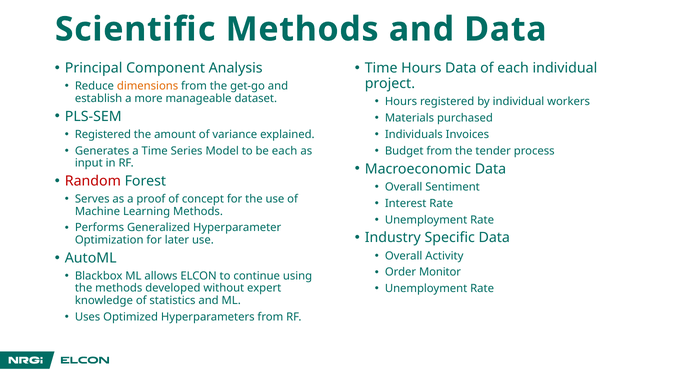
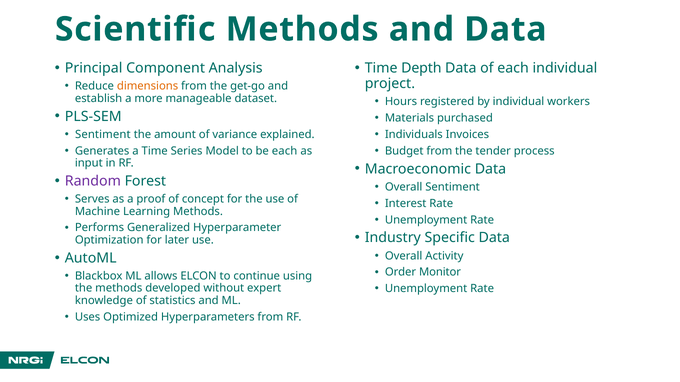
Time Hours: Hours -> Depth (421, 68)
Registered: Registered -> Sentiment (103, 135)
Random colour: red -> purple (93, 181)
